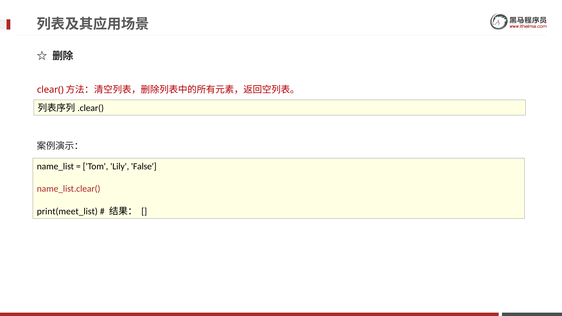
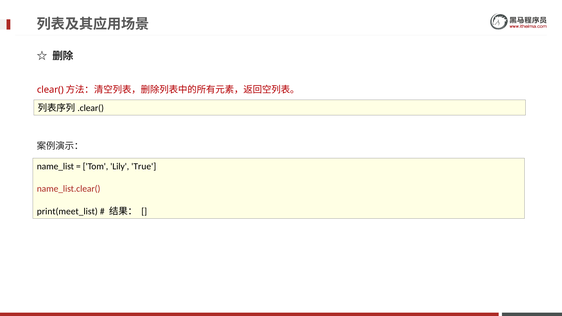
False: False -> True (144, 166)
